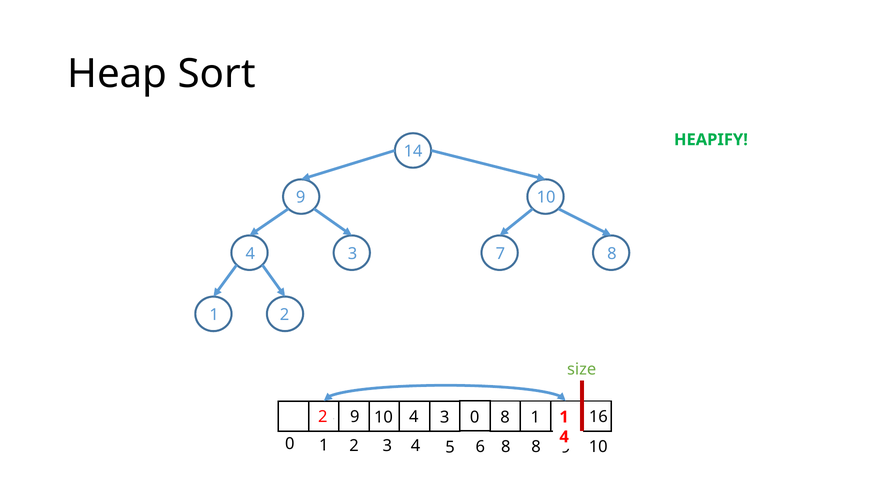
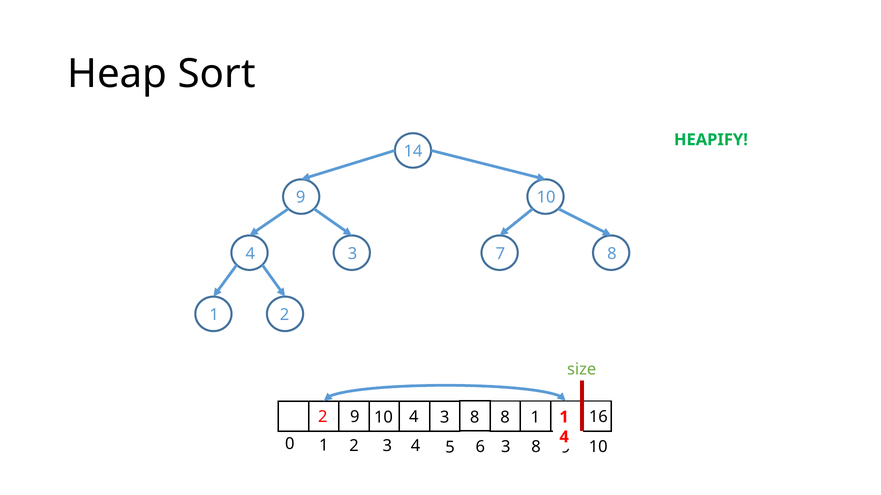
0: 0 -> 8 (475, 418)
6 8: 8 -> 3 (506, 448)
